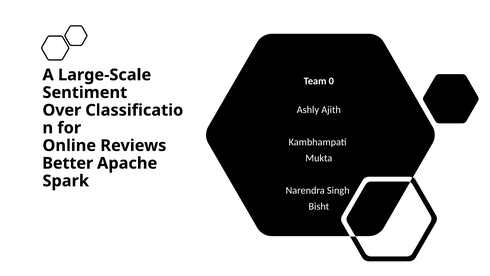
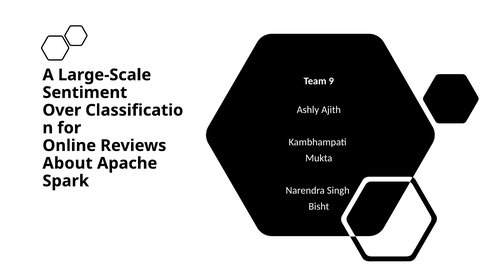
0: 0 -> 9 (331, 81)
Better: Better -> About (68, 163)
